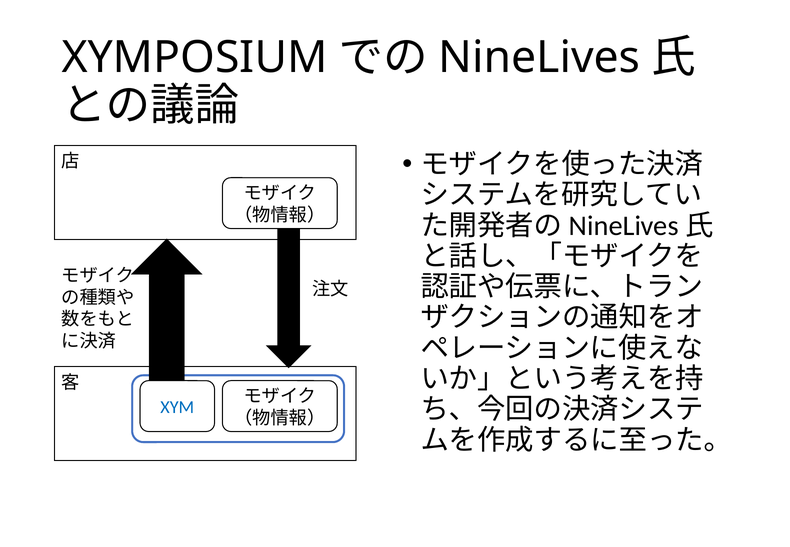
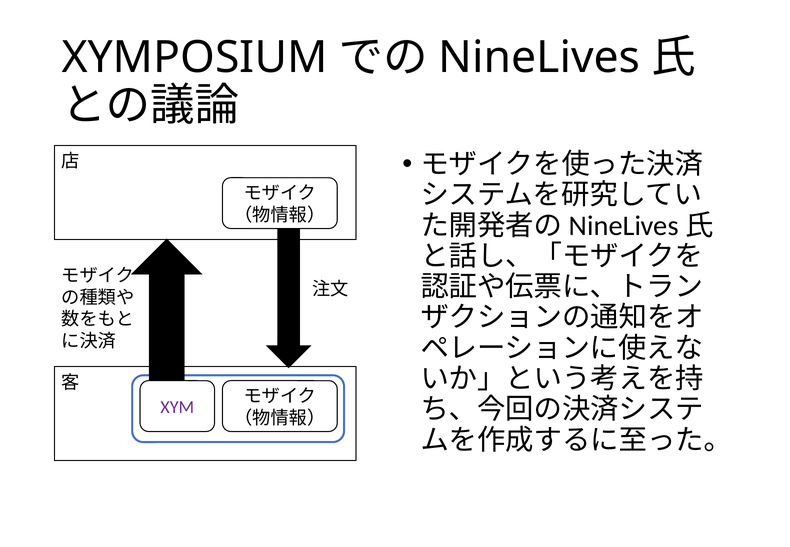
XYM colour: blue -> purple (177, 407)
